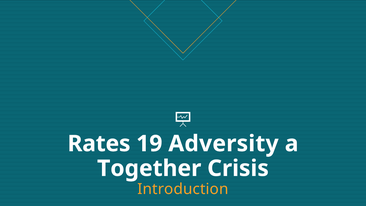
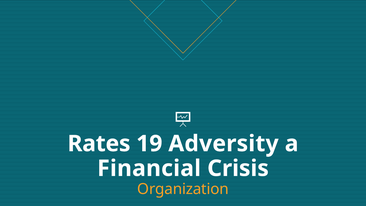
Together: Together -> Financial (149, 168)
Introduction: Introduction -> Organization (183, 189)
